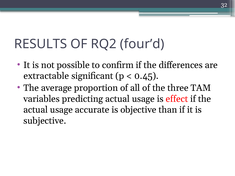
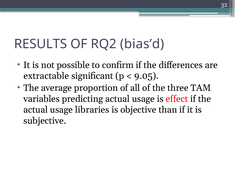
four’d: four’d -> bias’d (142, 44)
0.45: 0.45 -> 9.05 (146, 76)
accurate: accurate -> libraries (92, 110)
